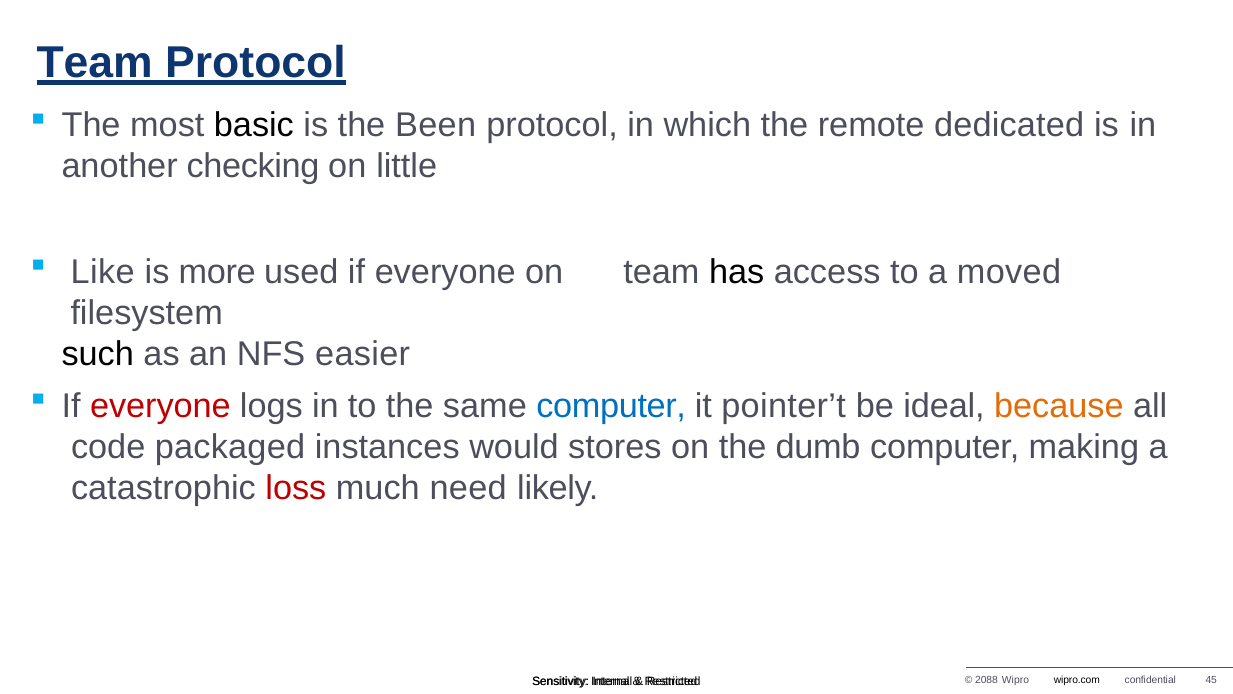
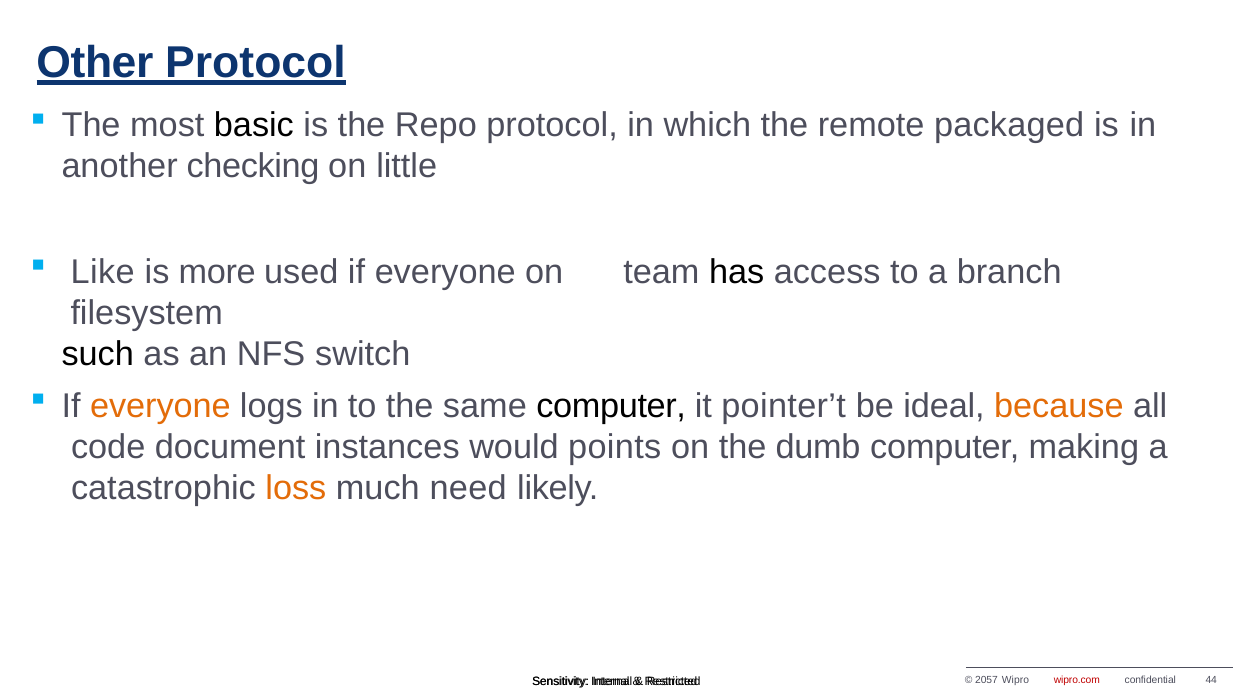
Team: Team -> Other (95, 63)
Been: Been -> Repo (436, 125)
dedicated: dedicated -> packaged (1009, 125)
moved: moved -> branch (1009, 272)
easier: easier -> switch (363, 354)
everyone colour: red -> orange (160, 406)
computer colour: blue -> black (611, 406)
packaged: packaged -> document (230, 447)
stores: stores -> points (615, 447)
loss colour: red -> orange (296, 488)
2088: 2088 -> 2057 (986, 680)
wipro.com colour: black -> red (1077, 680)
45: 45 -> 44 (1211, 680)
